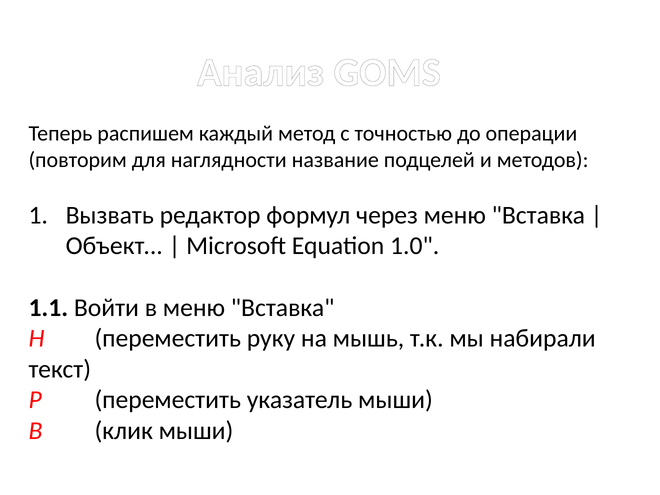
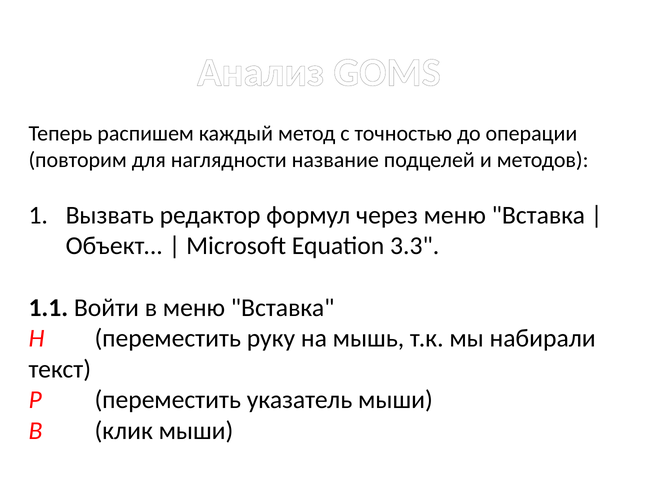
1.0: 1.0 -> 3.3 (415, 246)
